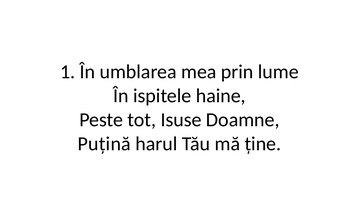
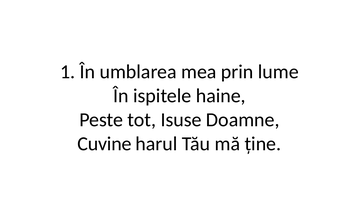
Puțină: Puțină -> Cuvine (104, 144)
